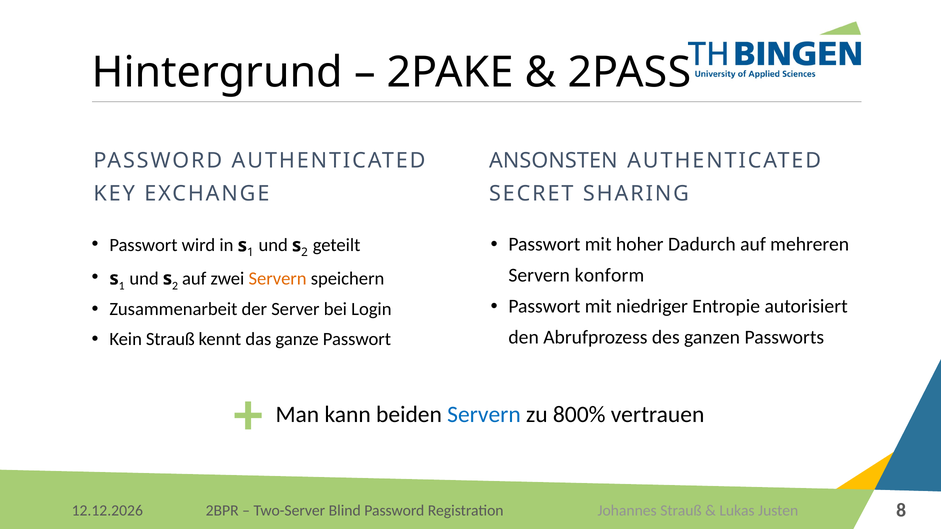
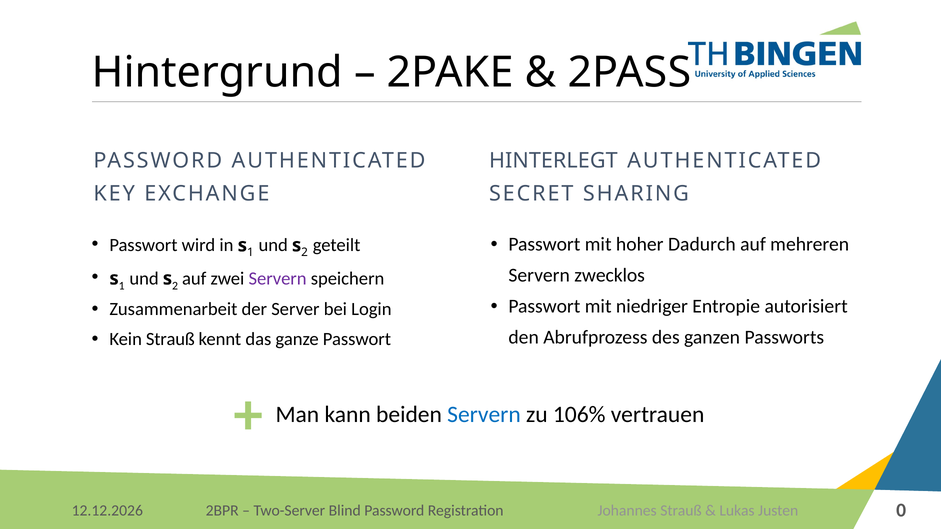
ANSONSTEN: ANSONSTEN -> HINTERLEGT (553, 161)
konform: konform -> zwecklos (610, 276)
Servern colour: orange -> purple (278, 279)
800%: 800% -> 106% (579, 415)
8: 8 -> 0 (901, 511)
